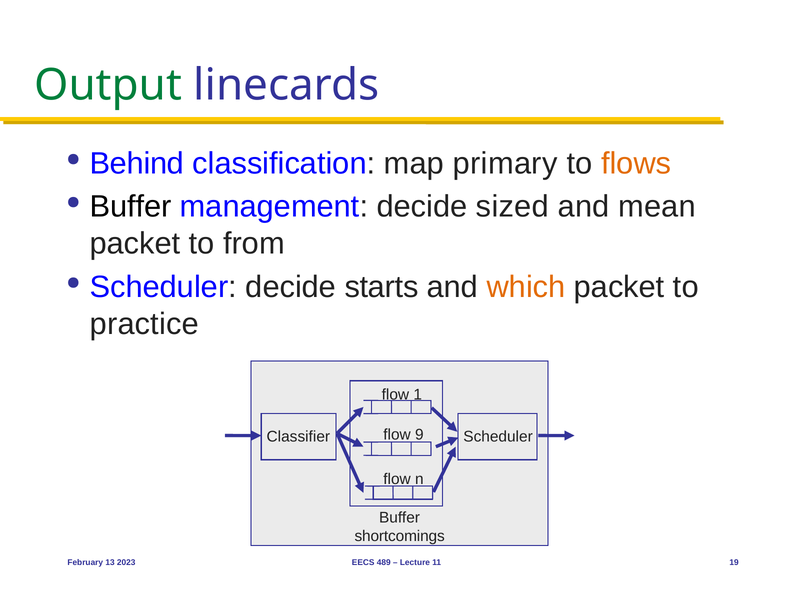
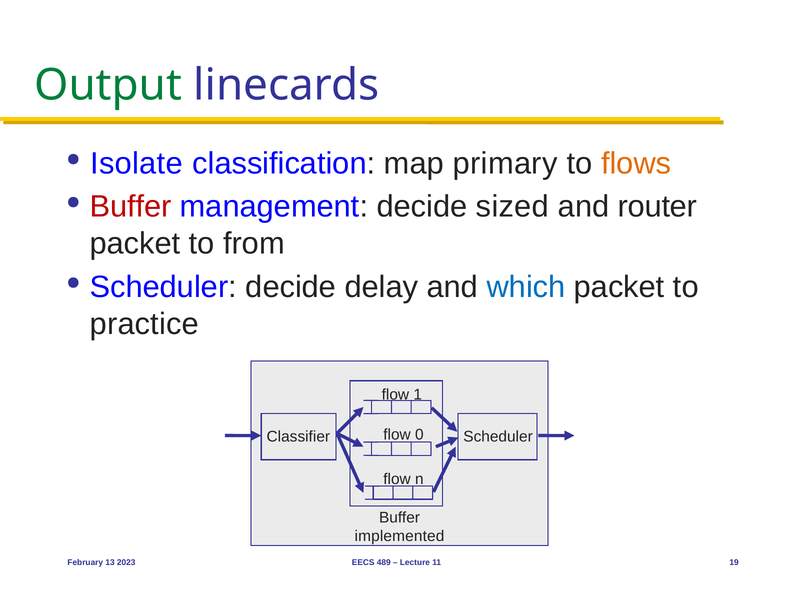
Behind: Behind -> Isolate (137, 163)
Buffer colour: black -> red (131, 207)
mean: mean -> router (657, 207)
starts: starts -> delay (381, 287)
which colour: orange -> blue (526, 287)
9: 9 -> 0 (419, 434)
shortcomings: shortcomings -> implemented (399, 536)
